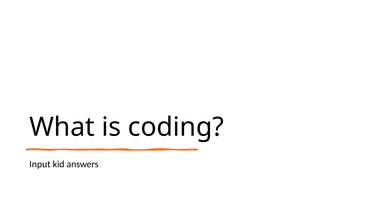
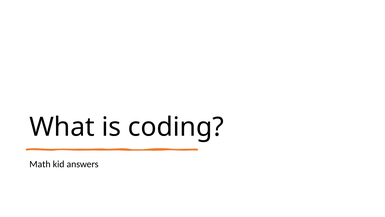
Input: Input -> Math (40, 164)
